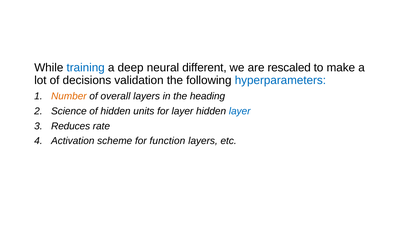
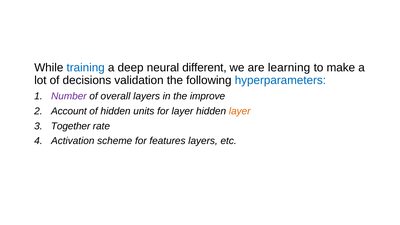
rescaled: rescaled -> learning (289, 68)
Number colour: orange -> purple (69, 96)
heading: heading -> improve (208, 96)
Science: Science -> Account (69, 111)
layer colour: blue -> orange (240, 111)
Reduces: Reduces -> Together (71, 126)
function: function -> features (167, 141)
